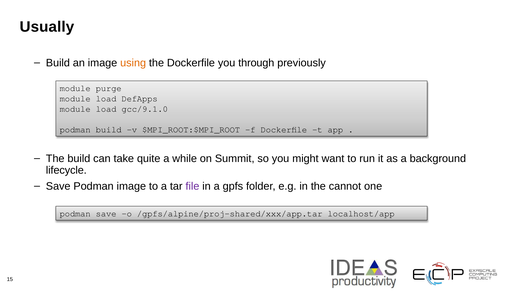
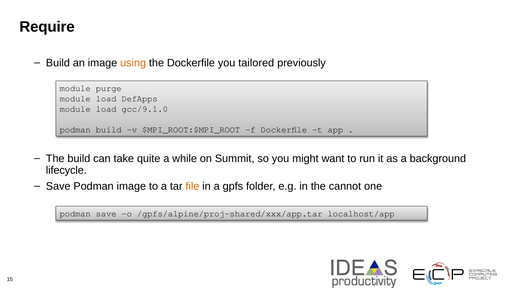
Usually: Usually -> Require (47, 27)
through: through -> tailored (256, 63)
file colour: purple -> orange (192, 186)
